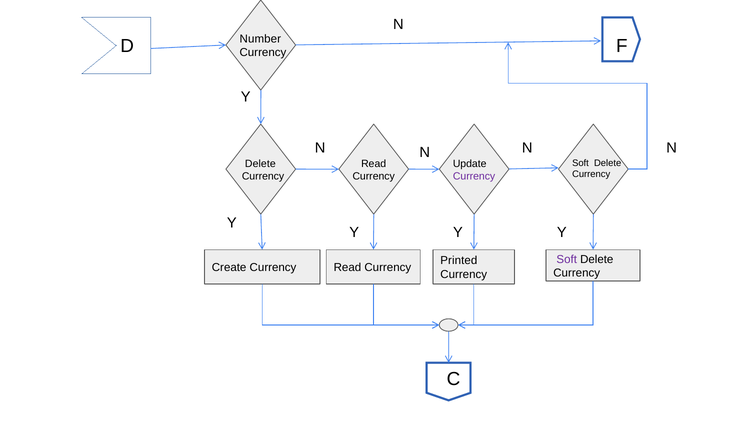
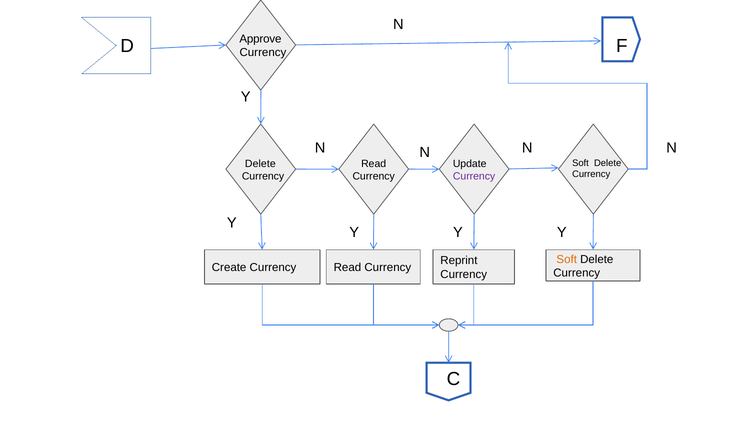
Number: Number -> Approve (260, 39)
Soft colour: purple -> orange (567, 259)
Printed: Printed -> Reprint (459, 260)
